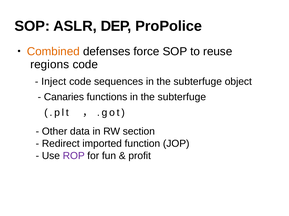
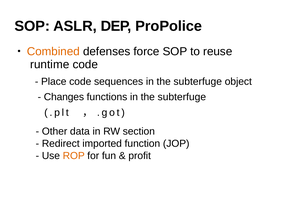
regions: regions -> runtime (50, 65)
Inject: Inject -> Place (54, 82)
Canaries: Canaries -> Changes (64, 97)
ROP colour: purple -> orange (74, 156)
